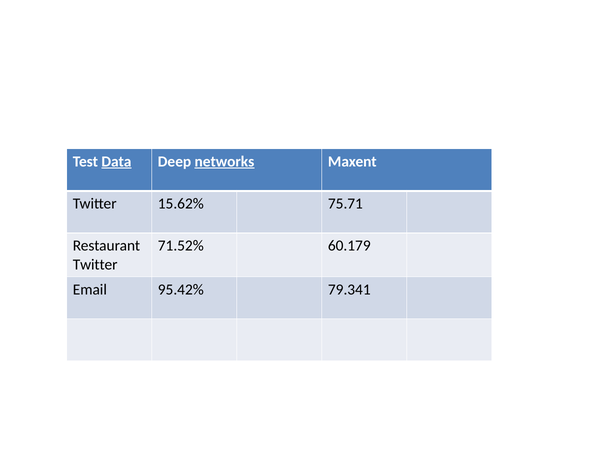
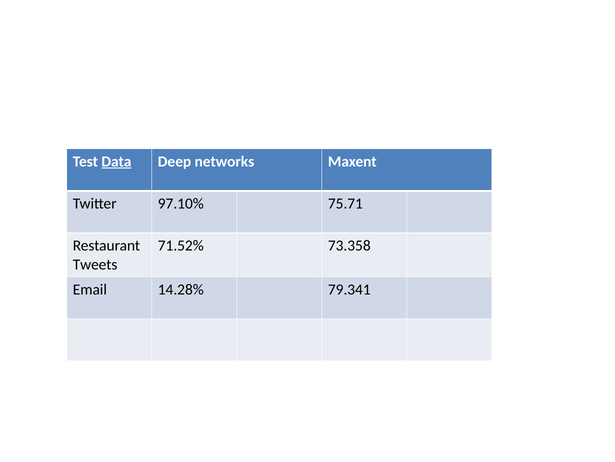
networks underline: present -> none (224, 161)
15.62%: 15.62% -> 97.10% (181, 203)
60.179: 60.179 -> 73.358 (349, 245)
Twitter: Twitter -> Tweets (95, 264)
95.42%: 95.42% -> 14.28% (181, 289)
